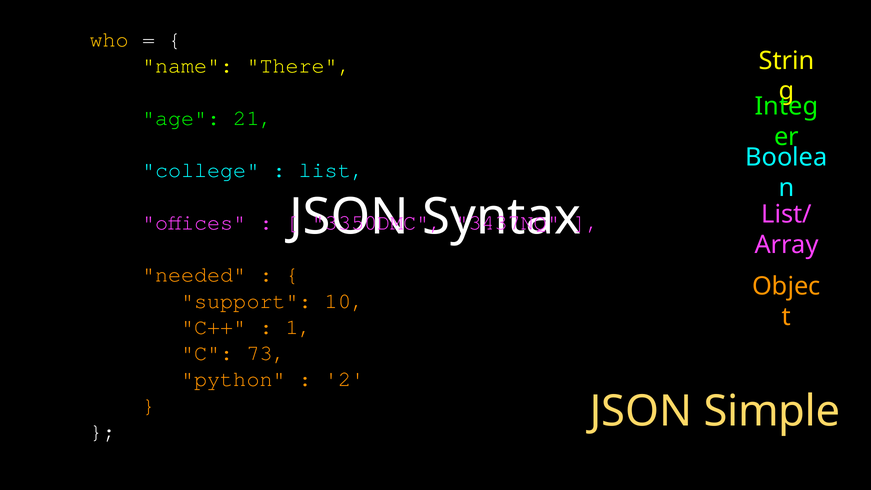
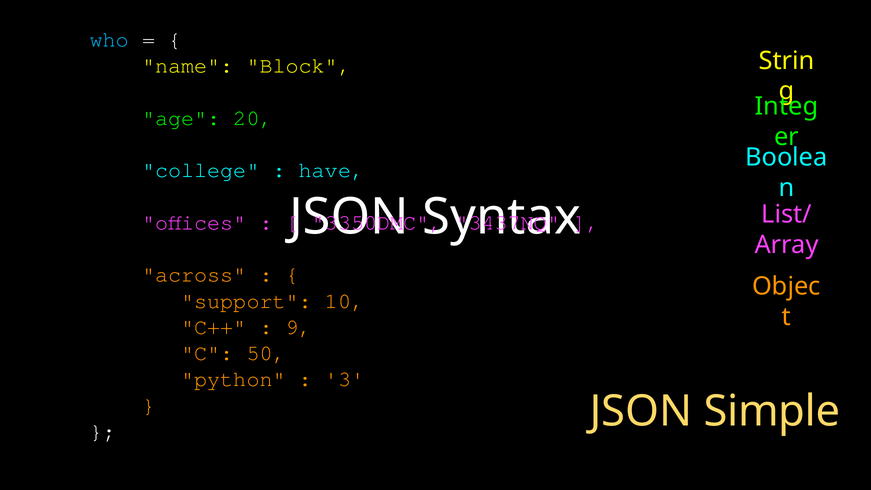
who colour: yellow -> light blue (109, 40)
There: There -> Block (299, 66)
21: 21 -> 20 (253, 118)
list: list -> have (331, 170)
needed: needed -> across (194, 275)
1: 1 -> 9 (299, 327)
73: 73 -> 50 (266, 353)
2: 2 -> 3 (345, 379)
